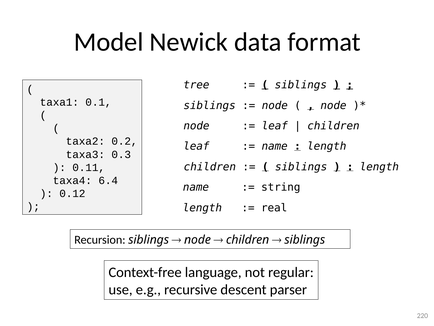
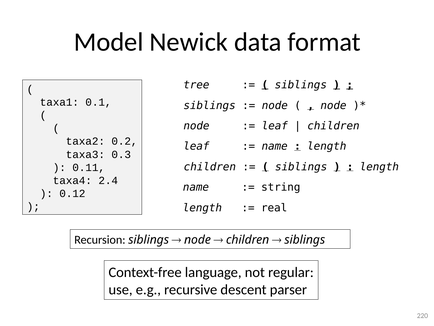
6.4: 6.4 -> 2.4 (108, 180)
